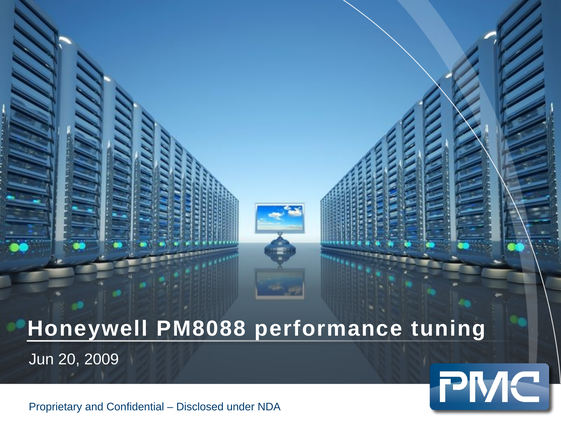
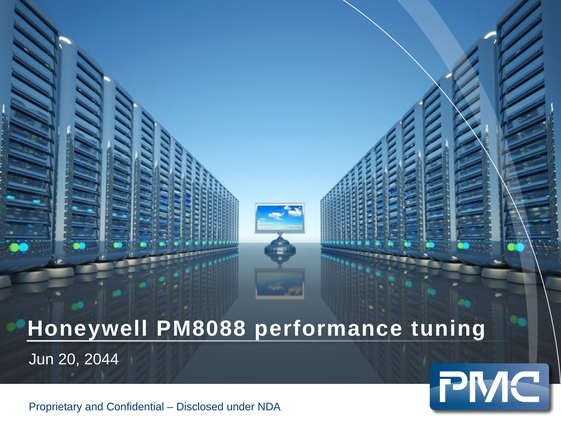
2009: 2009 -> 2044 (102, 359)
